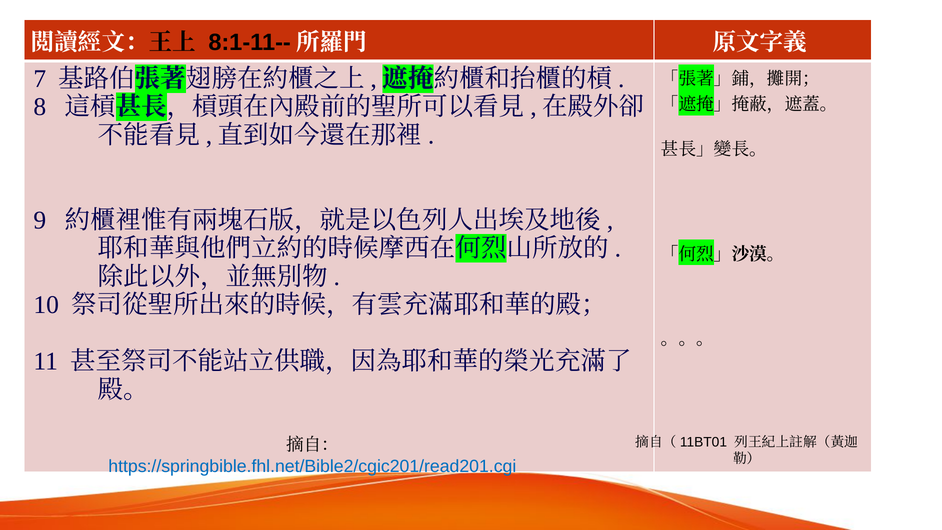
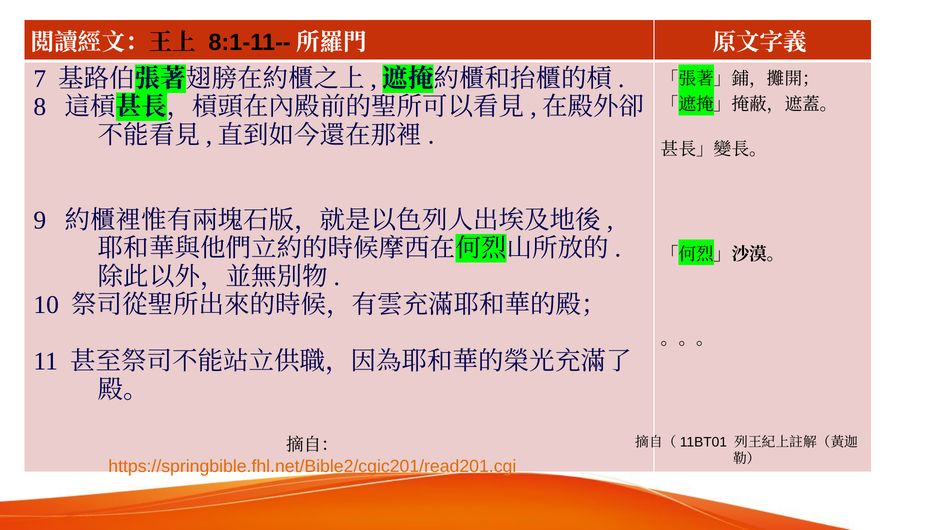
https://springbible.fhl.net/Bible2/cgic201/read201.cgi colour: blue -> orange (312, 466)
